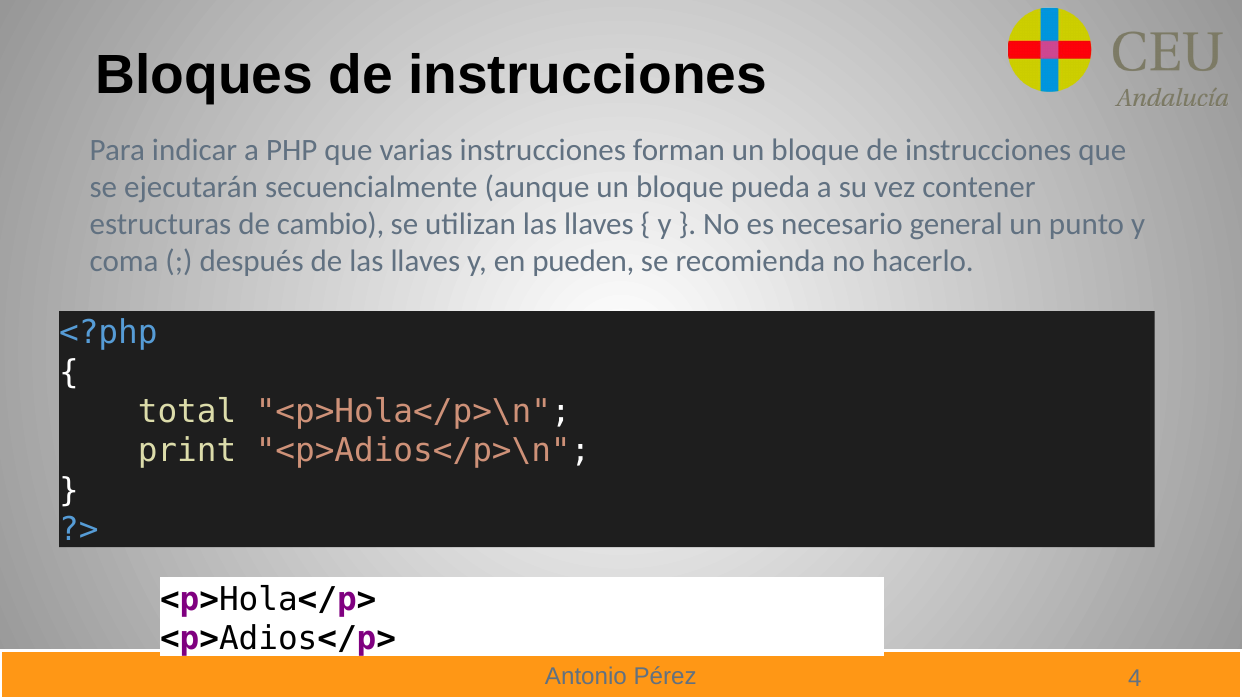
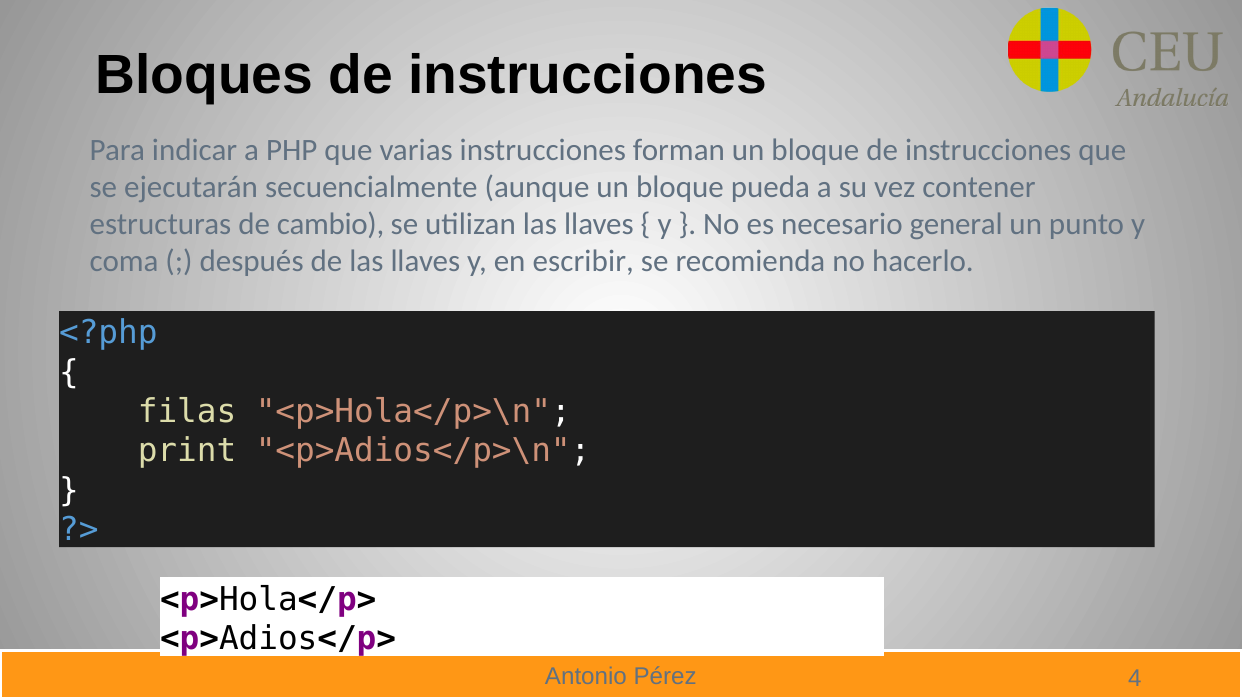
pueden: pueden -> escribir (583, 261)
total: total -> filas (187, 412)
